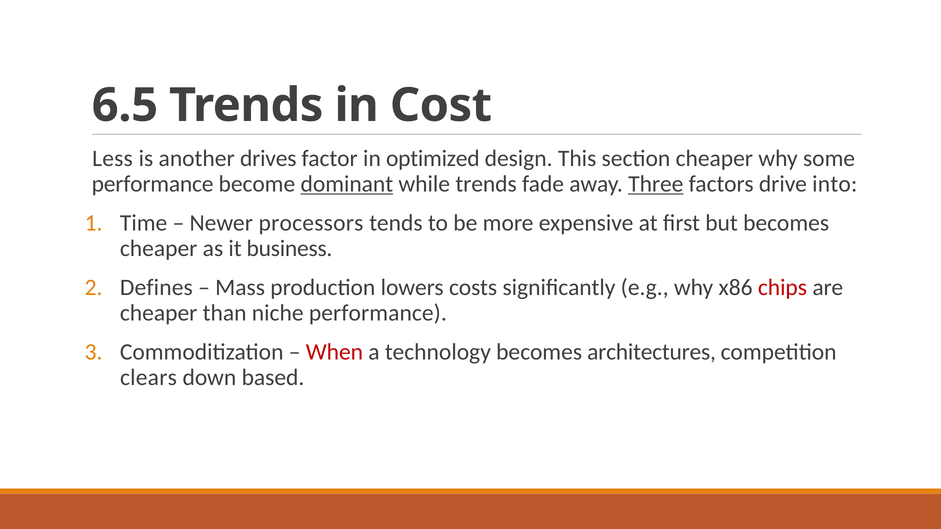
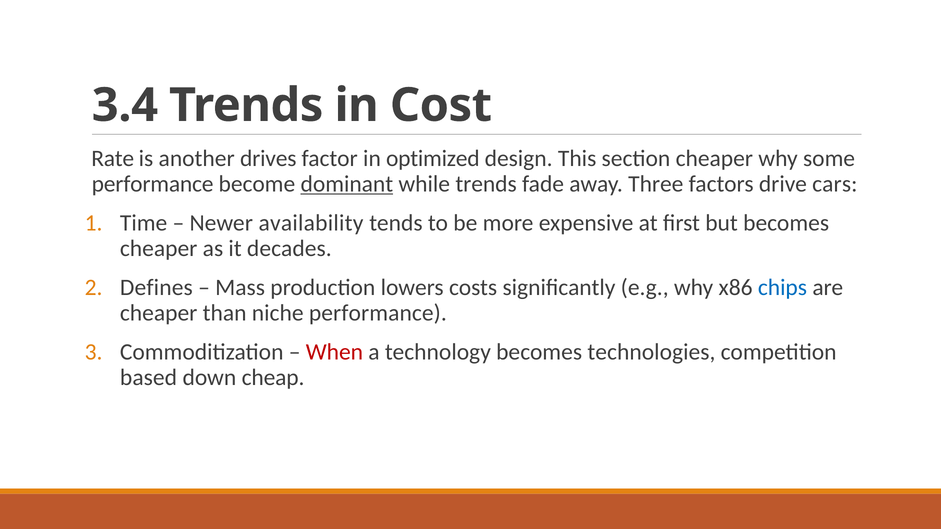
6.5: 6.5 -> 3.4 (125, 105)
Less: Less -> Rate (113, 159)
Three underline: present -> none (656, 184)
into: into -> cars (835, 184)
processors: processors -> availability (311, 223)
business: business -> decades (289, 248)
chips colour: red -> blue (782, 288)
architectures: architectures -> technologies (651, 352)
clears: clears -> based (149, 378)
based: based -> cheap (273, 378)
